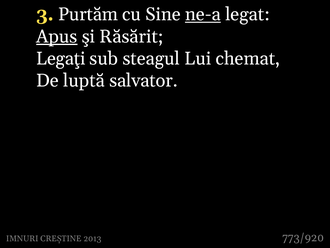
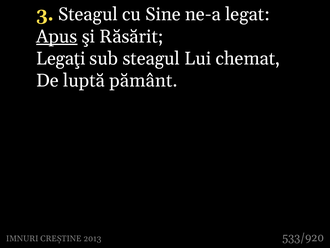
3 Purtăm: Purtăm -> Steagul (88, 14)
ne-a underline: present -> none (203, 14)
salvator: salvator -> pământ (143, 80)
773/920: 773/920 -> 533/920 (303, 237)
